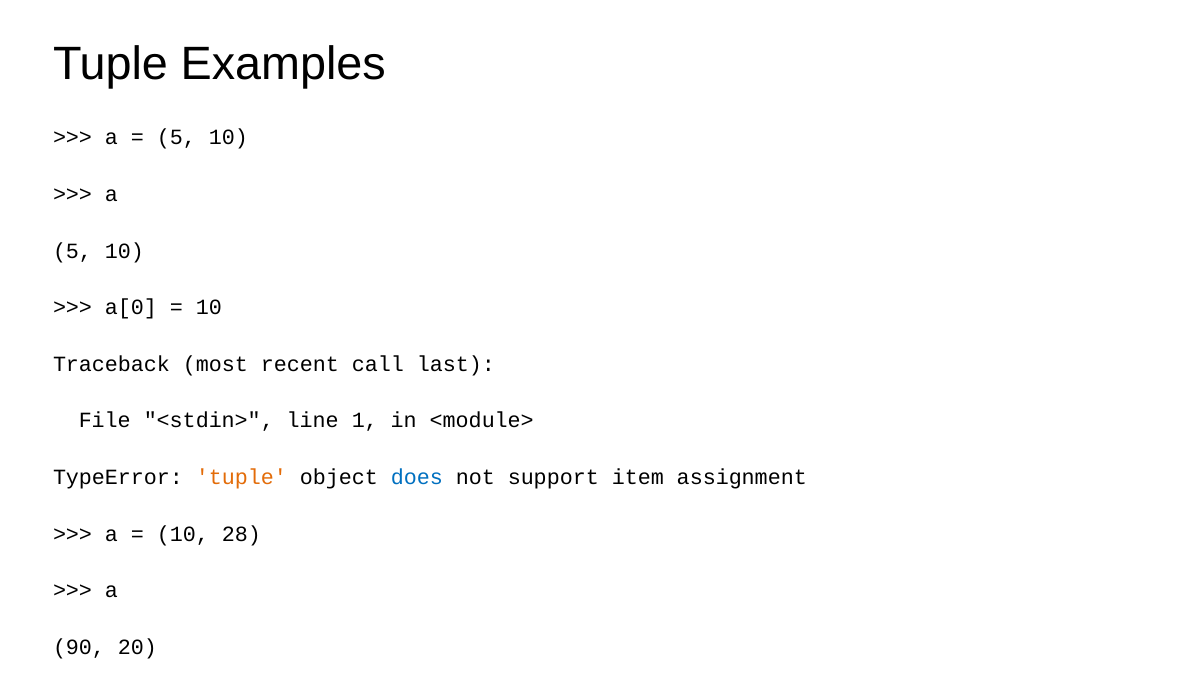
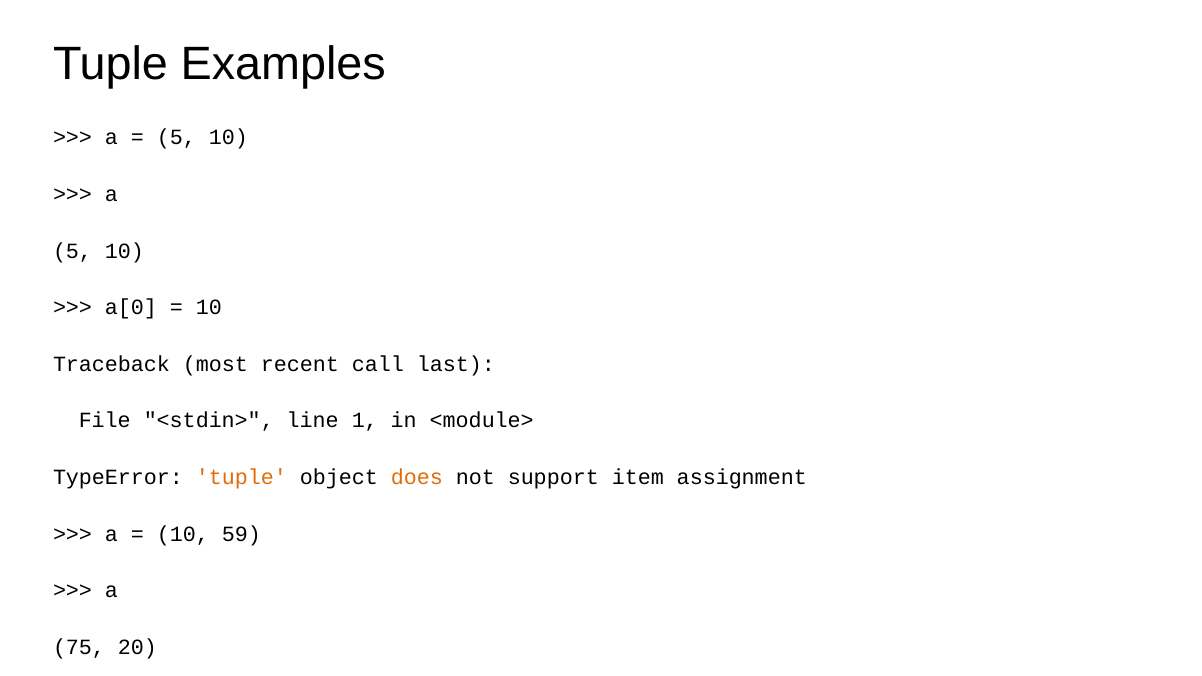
does colour: blue -> orange (417, 478)
28: 28 -> 59 (241, 534)
90: 90 -> 75 (79, 647)
